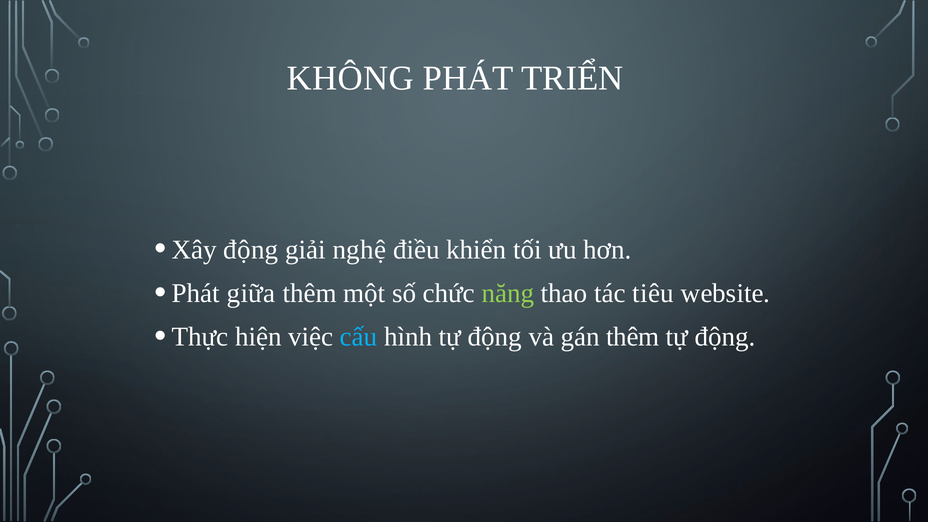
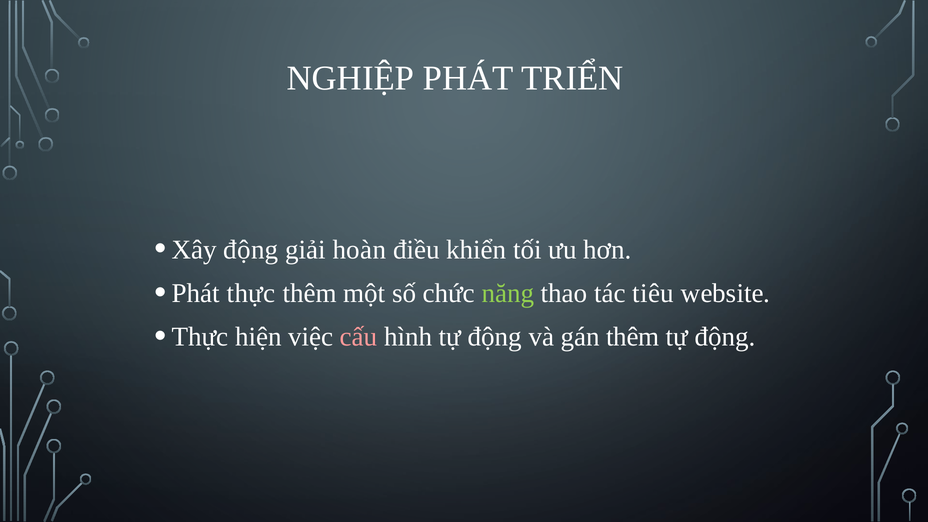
KHÔNG: KHÔNG -> NGHIỆP (350, 78)
nghệ: nghệ -> hoàn (359, 250)
Phát giữa: giữa -> thực (251, 293)
cấu colour: light blue -> pink (359, 337)
